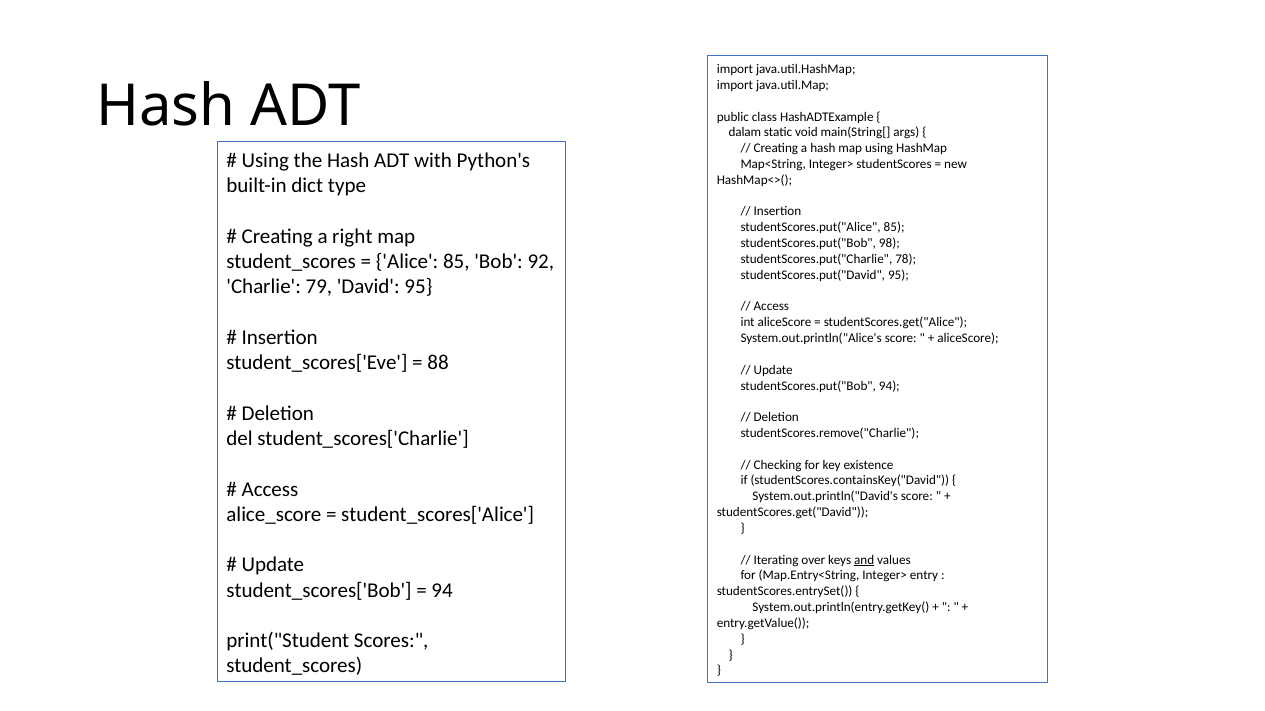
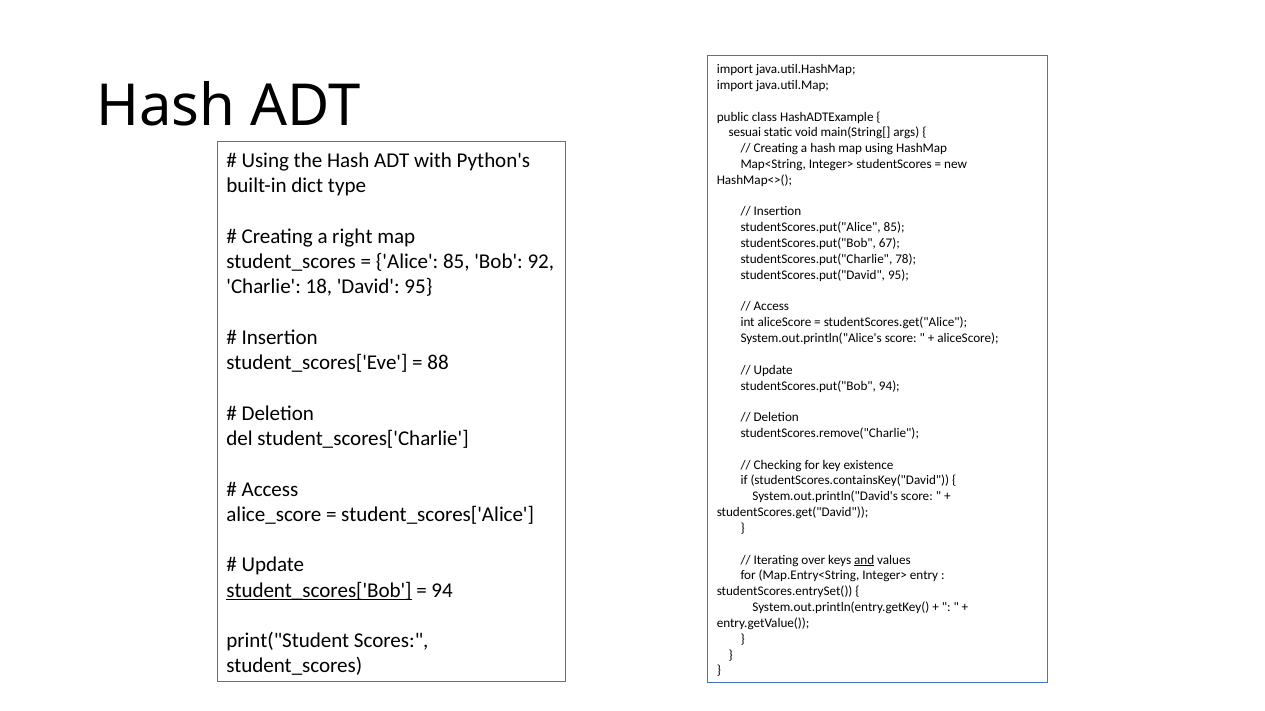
dalam: dalam -> sesuai (745, 133)
98: 98 -> 67 (889, 243)
79: 79 -> 18 (319, 287)
student_scores['Bob underline: none -> present (319, 591)
